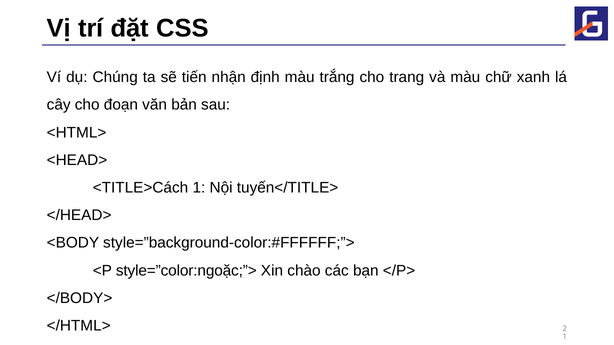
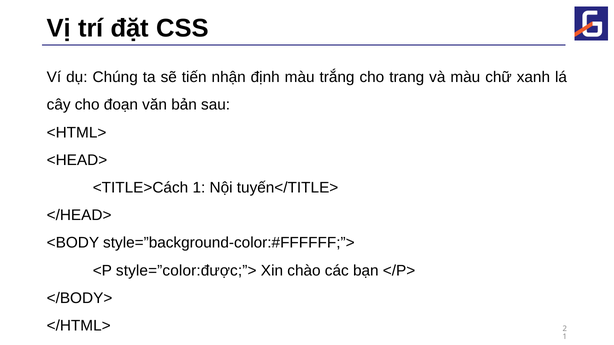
style=”color:ngoặc;”>: style=”color:ngoặc;”> -> style=”color:được;”> (186, 271)
